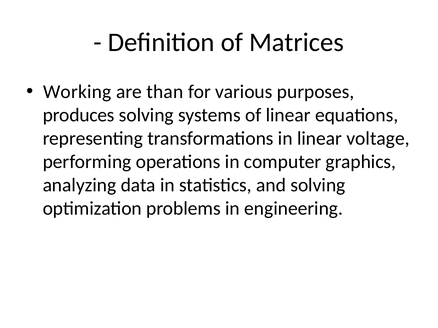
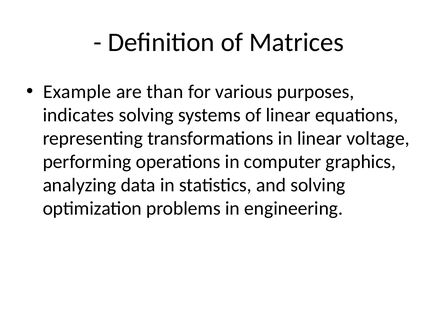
Working: Working -> Example (77, 92)
produces: produces -> indicates (78, 115)
